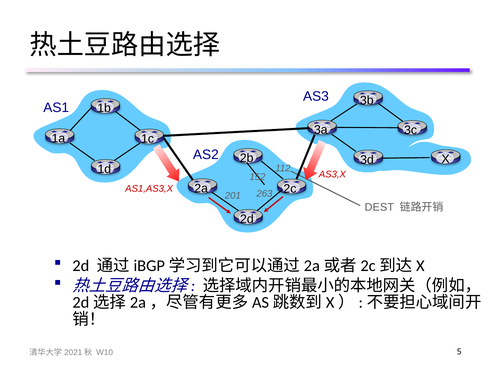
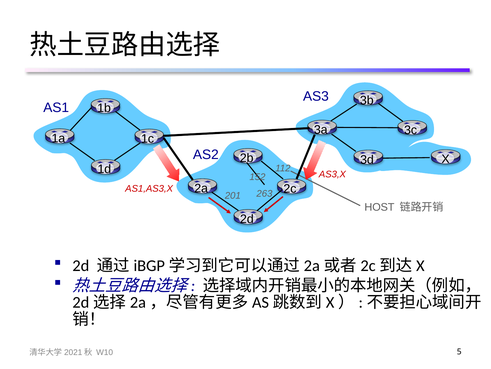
DEST: DEST -> HOST (379, 207)
